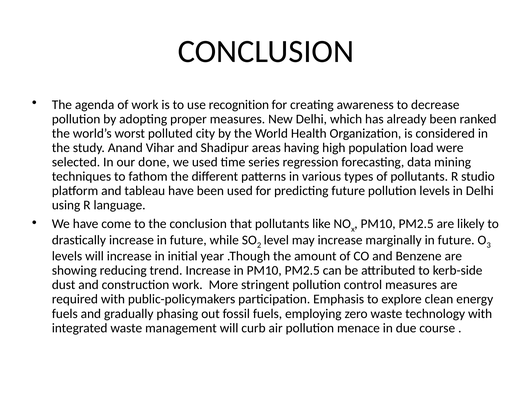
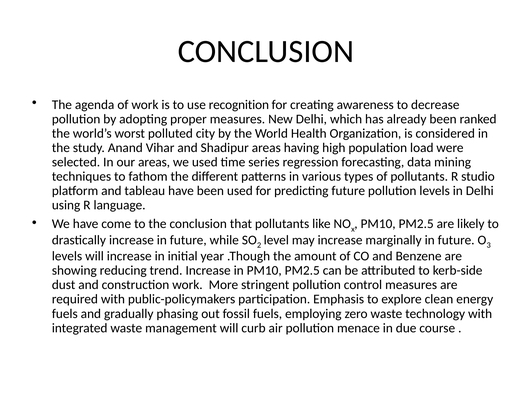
our done: done -> areas (154, 162)
